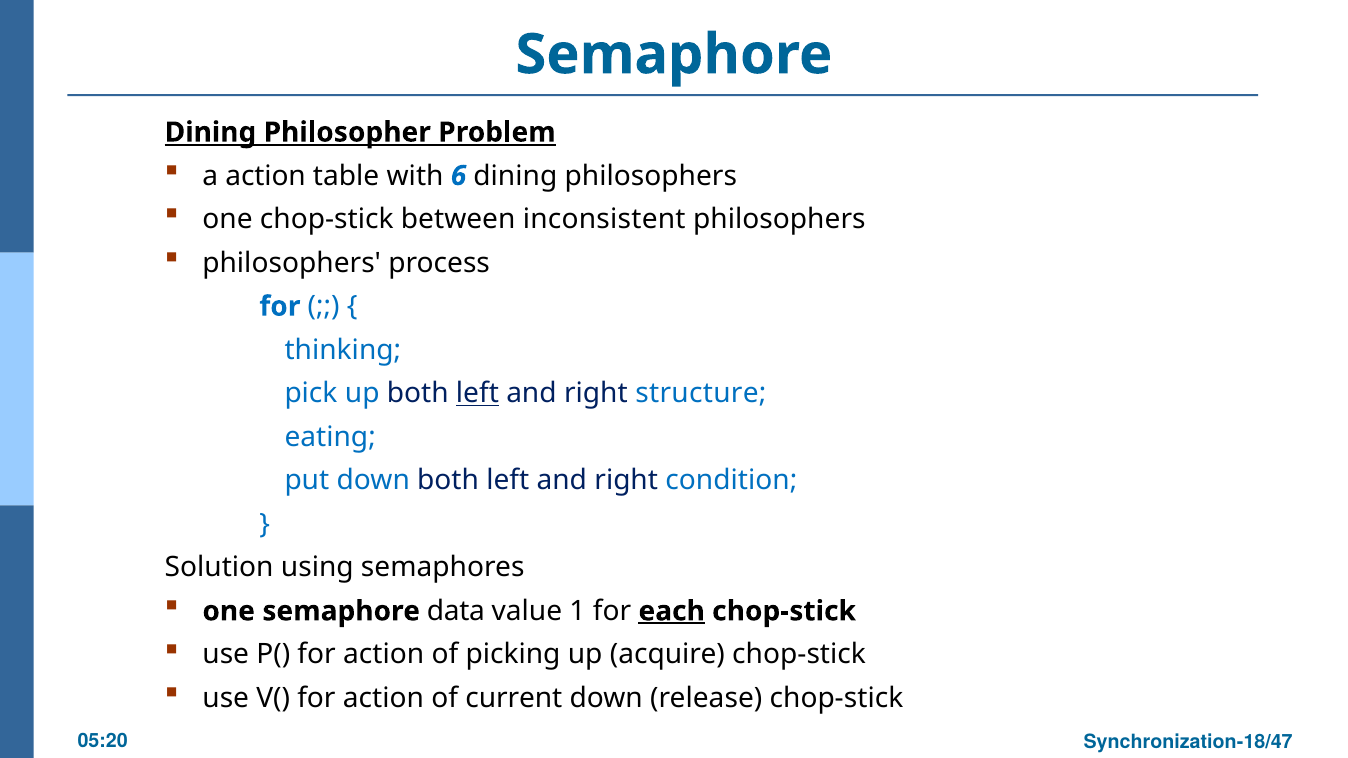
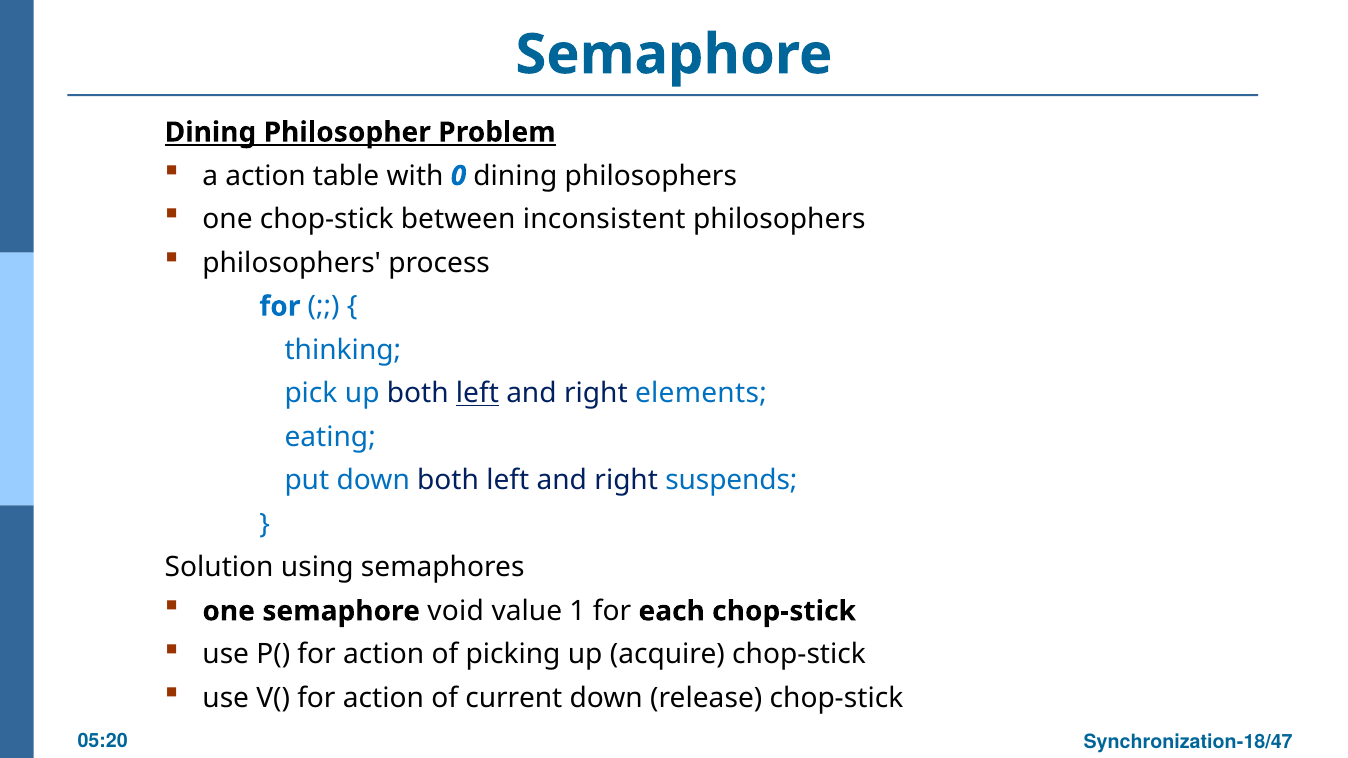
6: 6 -> 0 (459, 176)
structure: structure -> elements (701, 394)
condition: condition -> suspends (731, 481)
data: data -> void (456, 611)
each underline: present -> none (672, 611)
